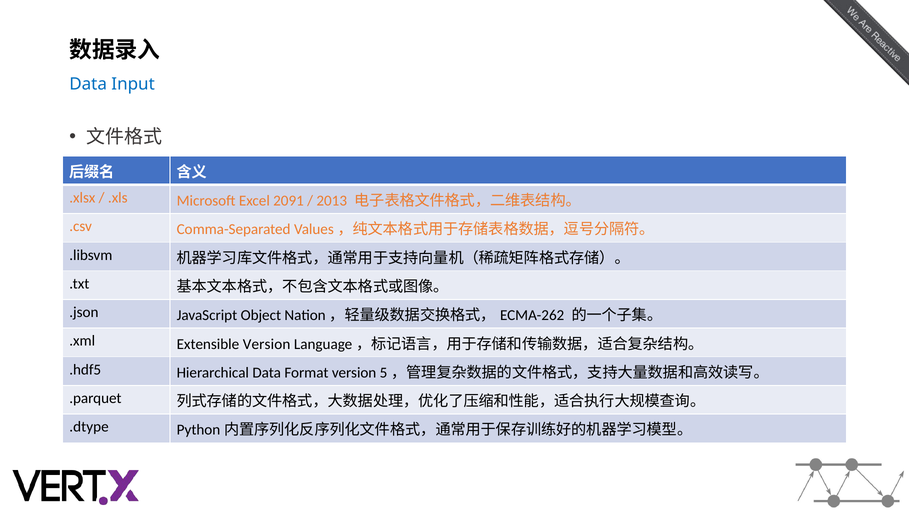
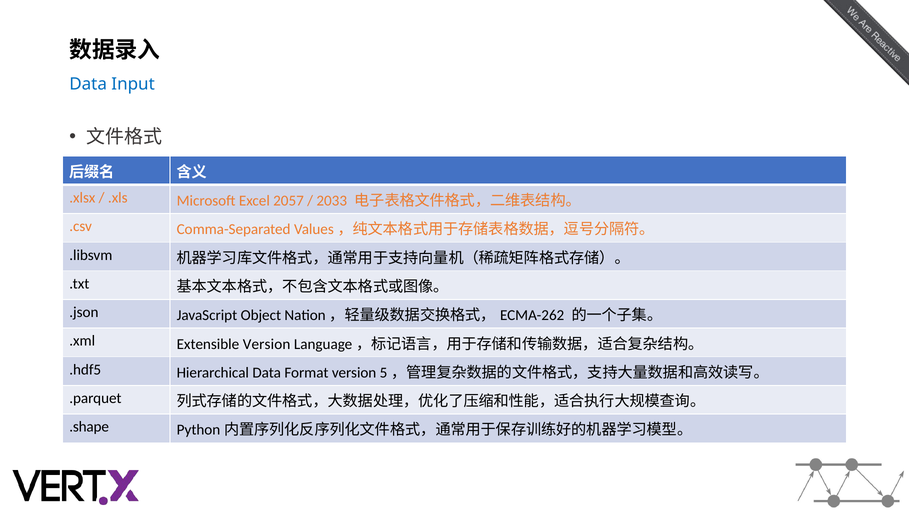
2091: 2091 -> 2057 (289, 201)
2013: 2013 -> 2033 (332, 201)
.dtype: .dtype -> .shape (89, 427)
